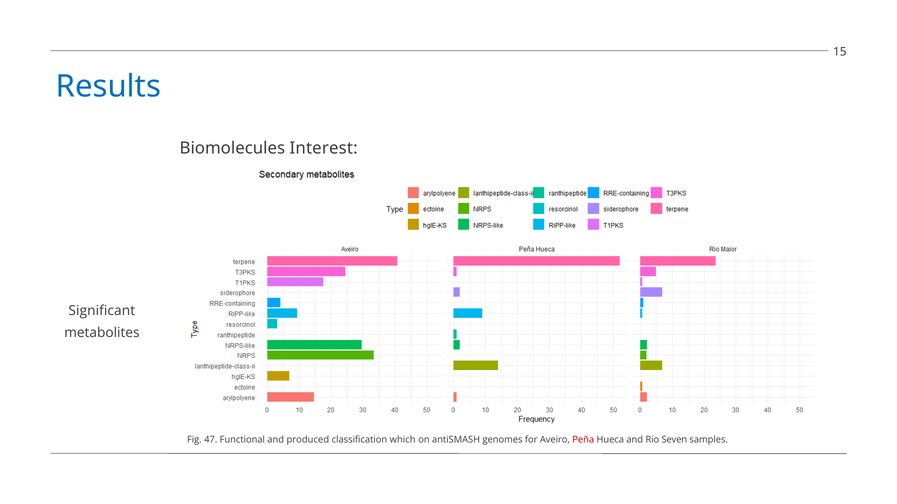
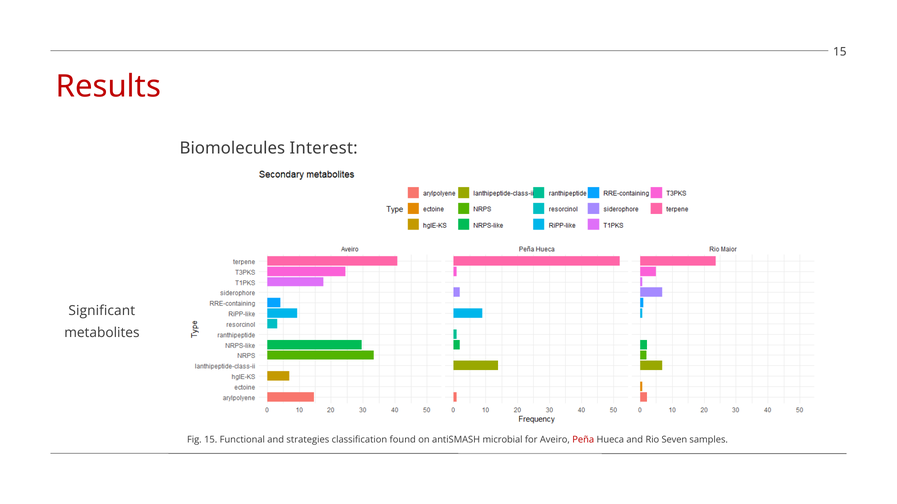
Results colour: blue -> red (108, 87)
Fig 47: 47 -> 15 (211, 440)
produced: produced -> strategies (308, 440)
which: which -> found (403, 440)
genomes: genomes -> microbial (503, 440)
